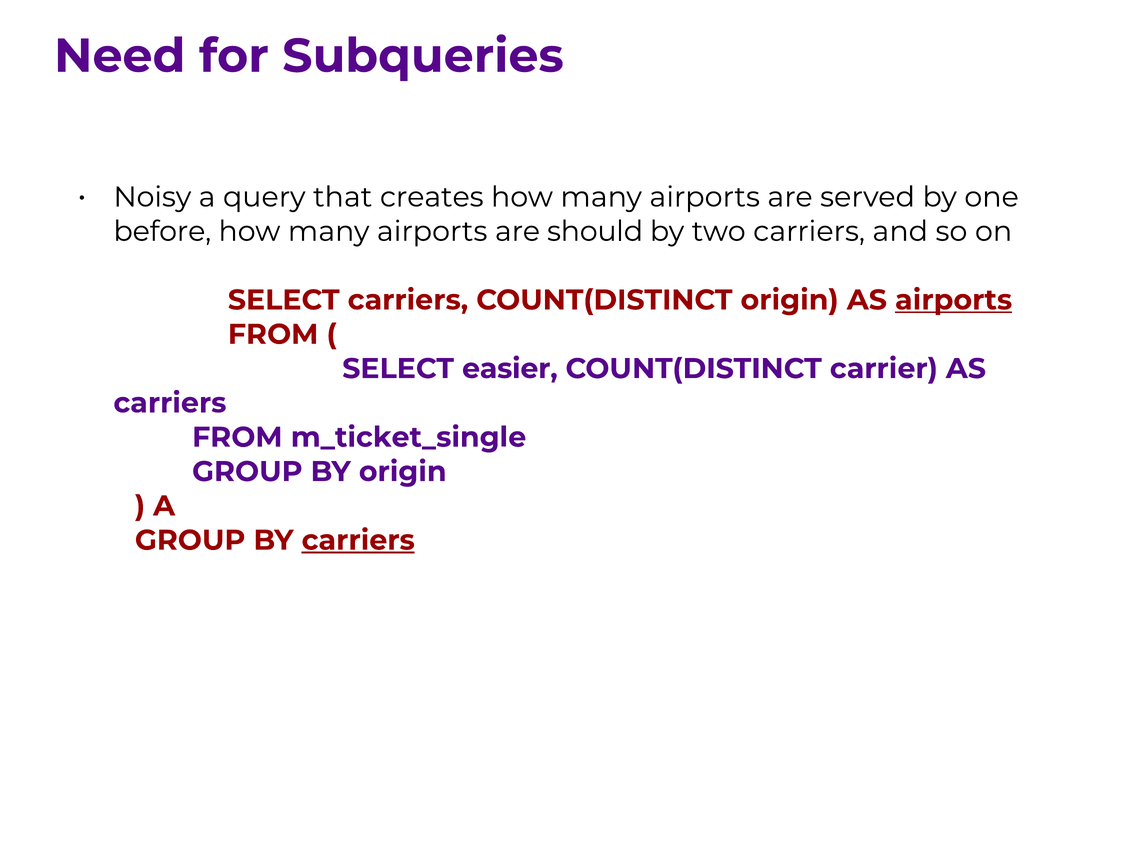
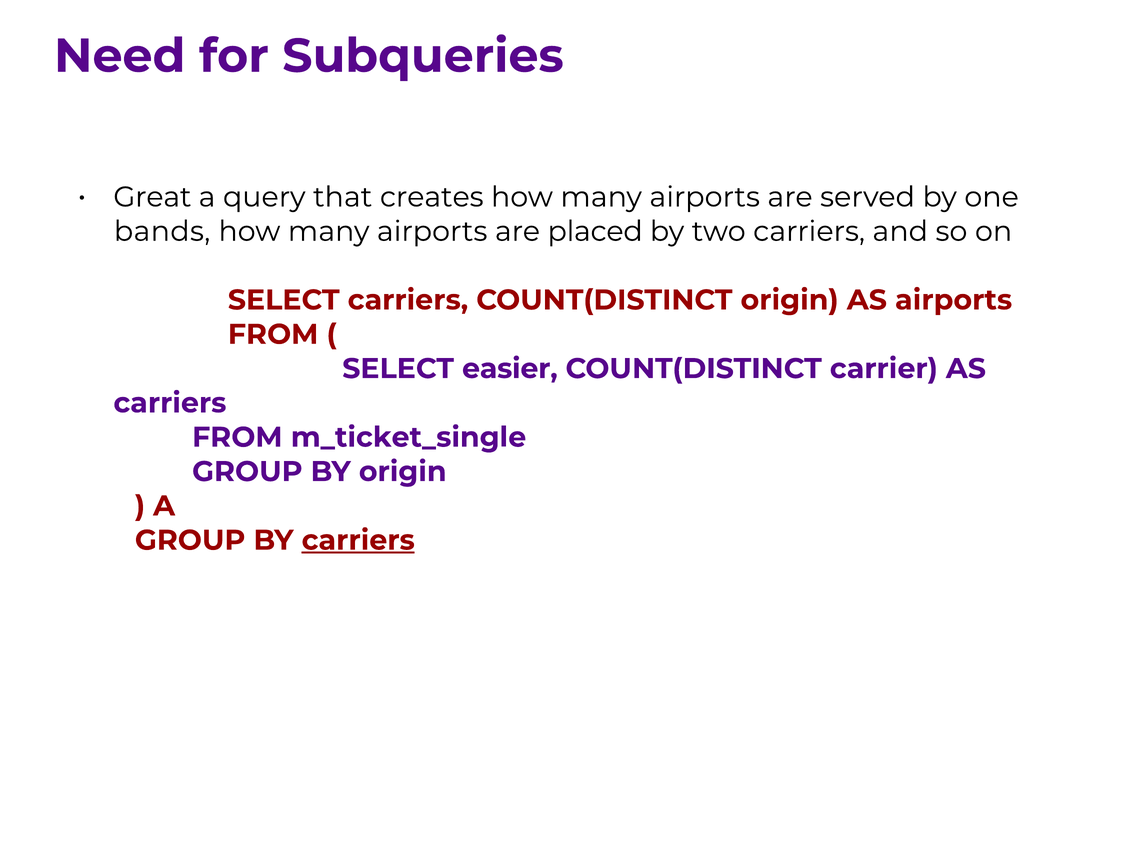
Noisy: Noisy -> Great (152, 197)
before: before -> bands (162, 231)
should: should -> placed (595, 231)
airports underline: present -> none (954, 300)
